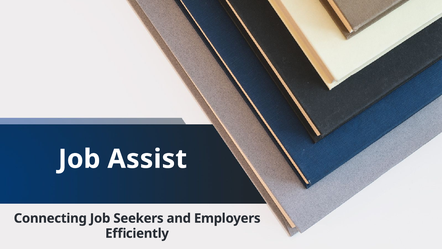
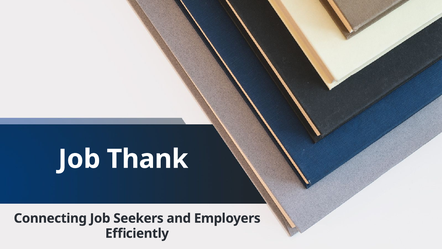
Assist: Assist -> Thank (147, 159)
